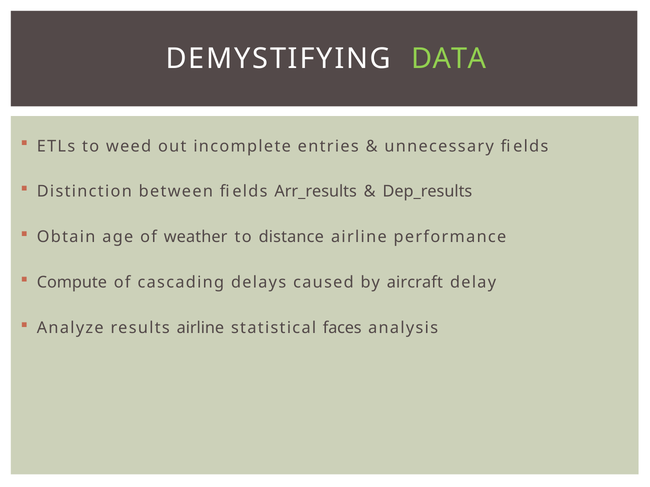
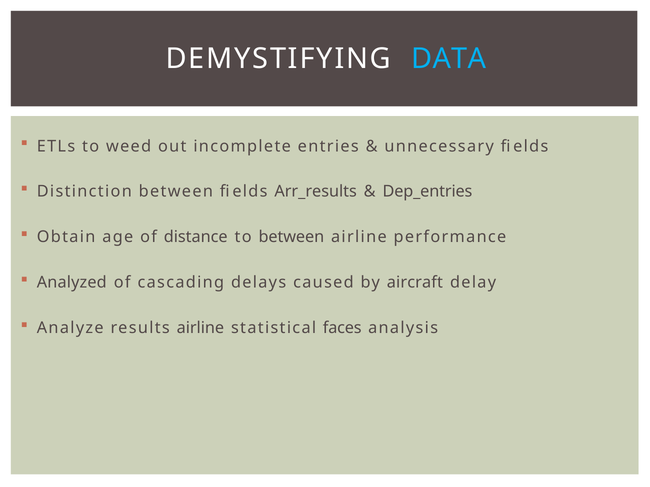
DATA colour: light green -> light blue (449, 59)
Dep_results: Dep_results -> Dep_entries (427, 192)
weather: weather -> distance (196, 237)
to distance: distance -> between (291, 237)
Compute: Compute -> Analyzed (72, 283)
